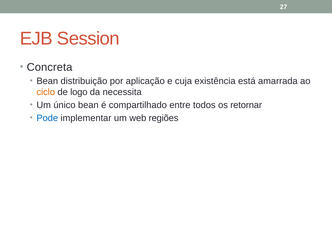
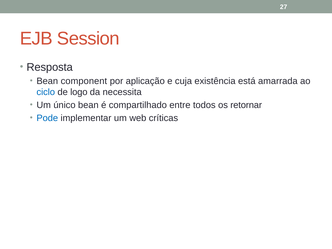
Concreta: Concreta -> Resposta (50, 67)
distribuição: distribuição -> component (84, 81)
ciclo colour: orange -> blue (46, 92)
regiões: regiões -> críticas (163, 118)
